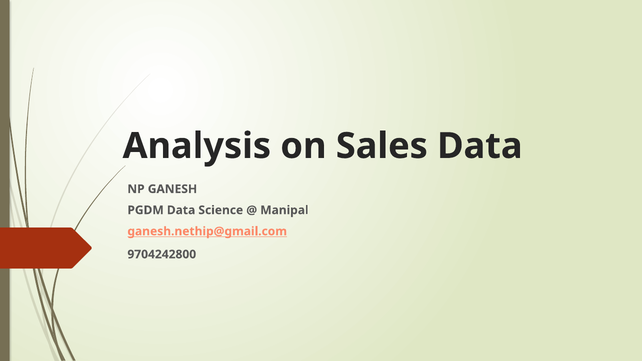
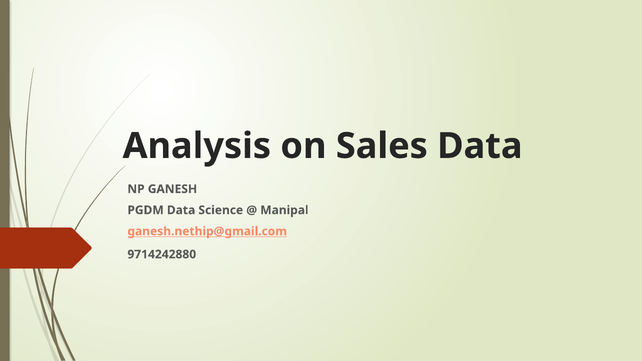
9704242800: 9704242800 -> 9714242880 (162, 254)
